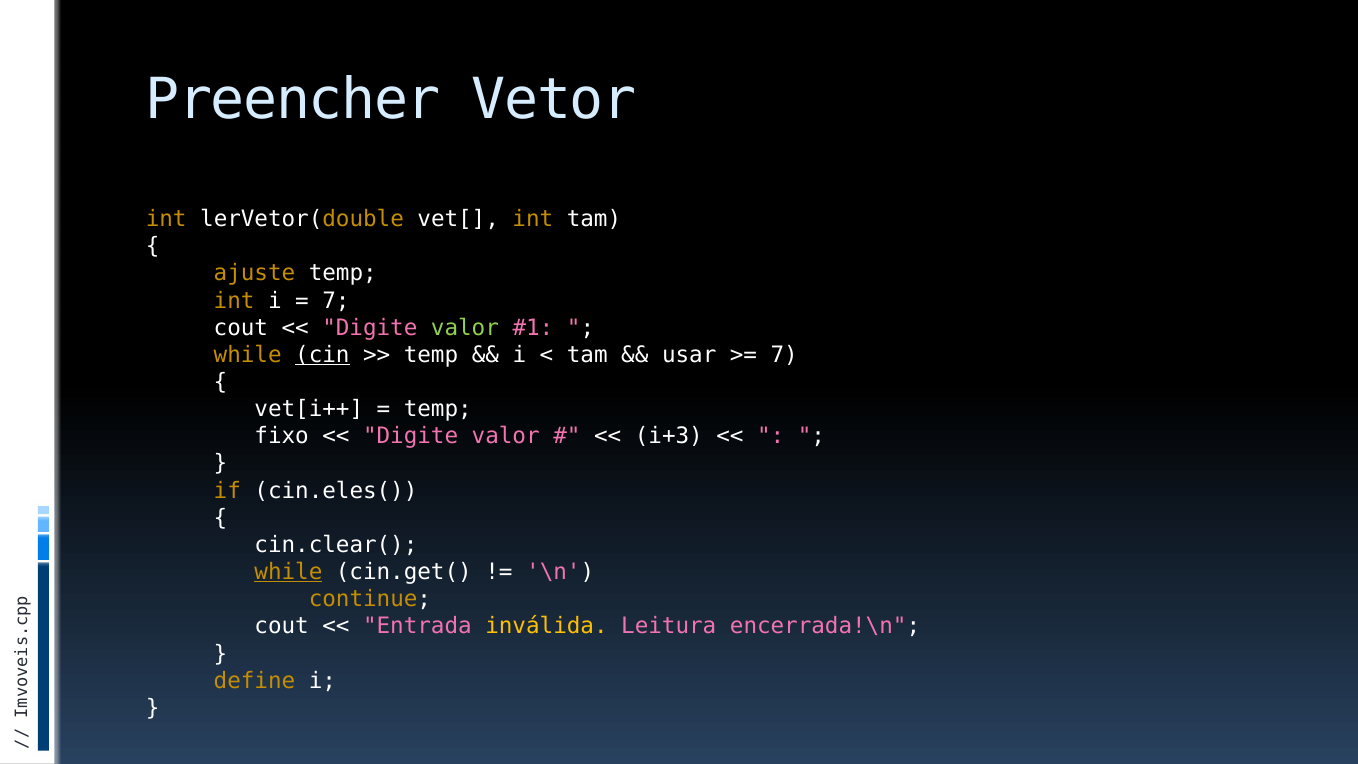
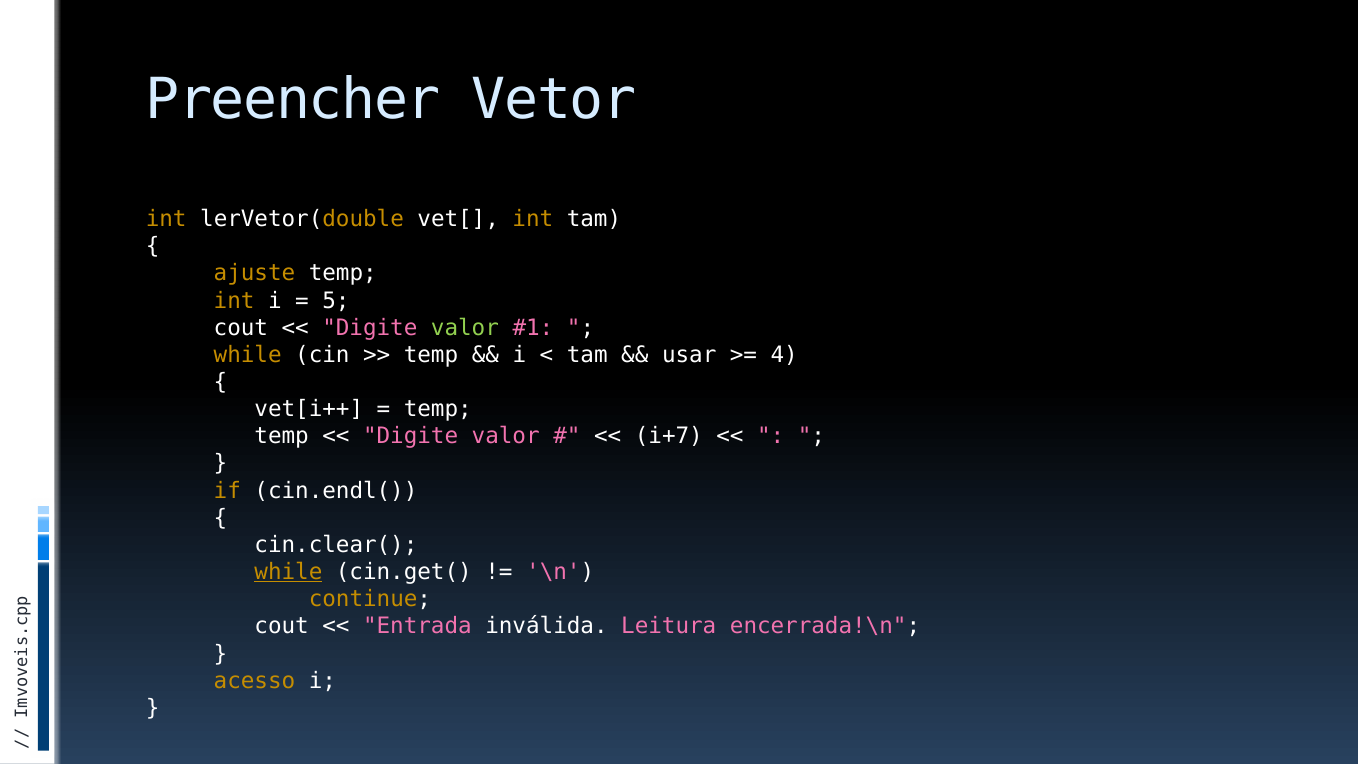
7: 7 -> 5 (336, 301)
cin underline: present -> none (322, 355)
7: 7 -> 4 (784, 355)
fixo: fixo -> temp (282, 436)
i+3: i+3 -> i+7 (669, 436)
cin.eles(: cin.eles( -> cin.endl( (336, 491)
inválida colour: yellow -> white (546, 626)
define: define -> acesso (254, 681)
